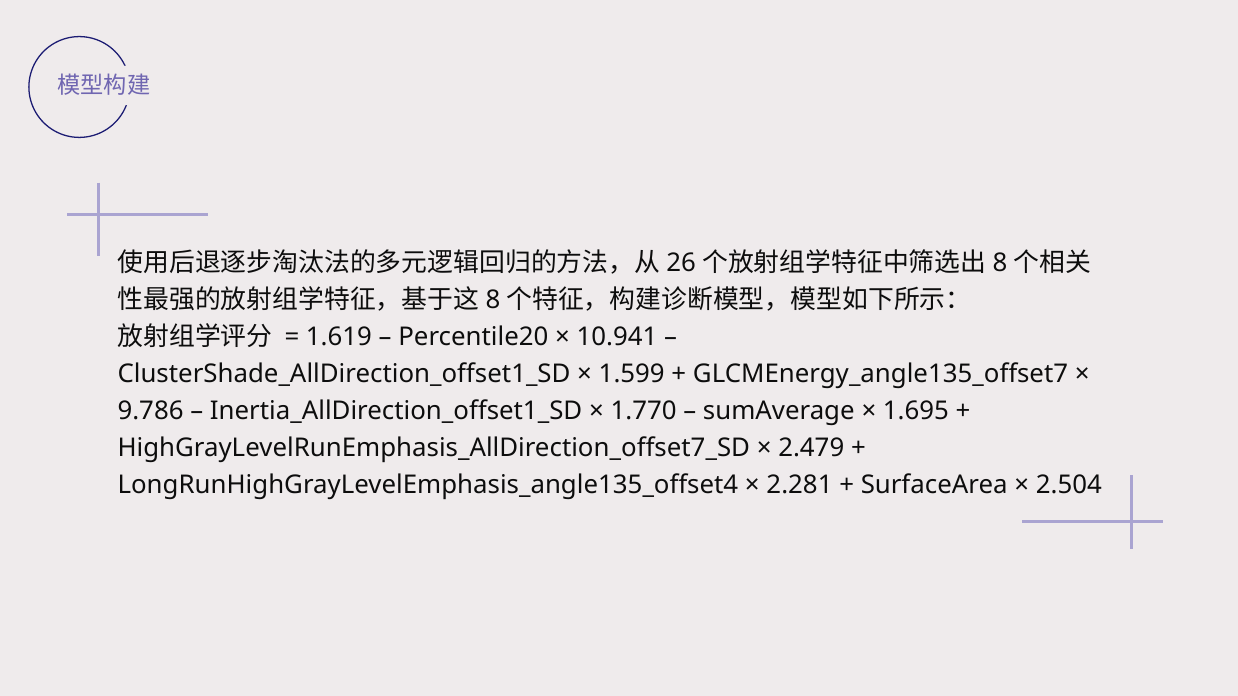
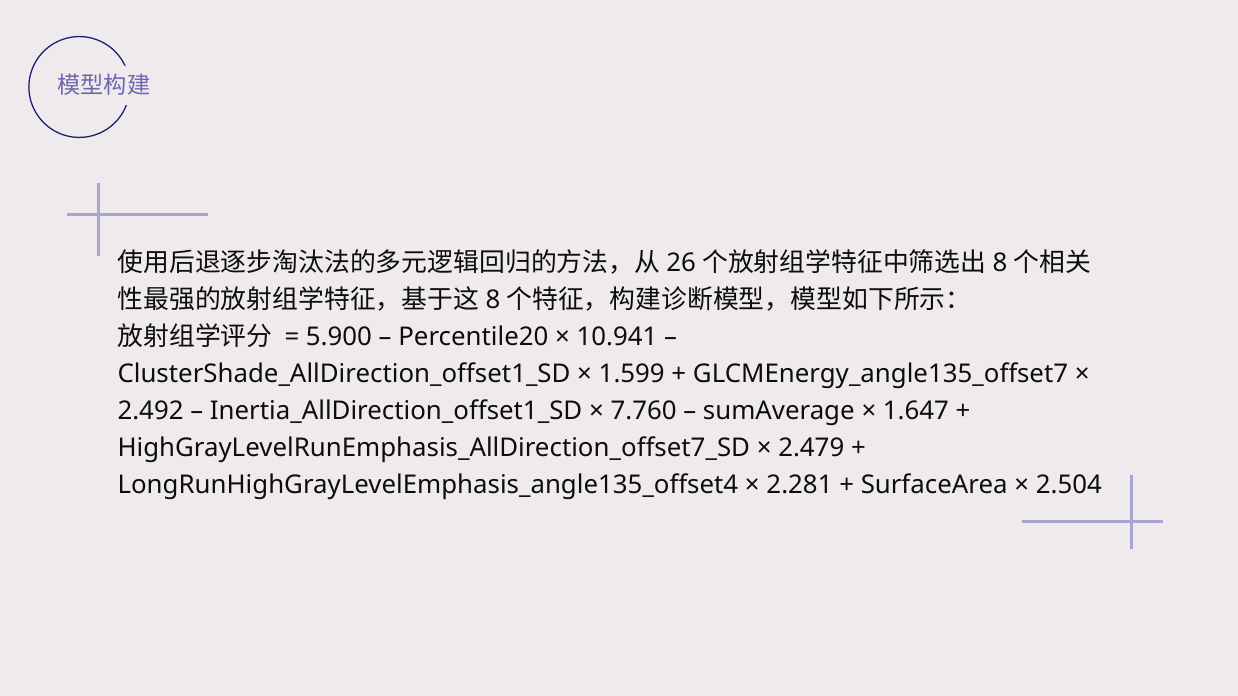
1.619: 1.619 -> 5.900 (339, 337)
9.786: 9.786 -> 2.492 (151, 411)
1.770: 1.770 -> 7.760 (644, 411)
1.695: 1.695 -> 1.647 (916, 411)
